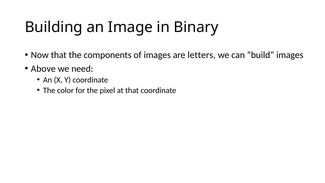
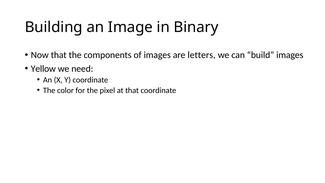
Above: Above -> Yellow (43, 69)
